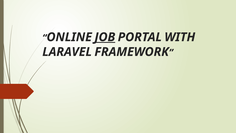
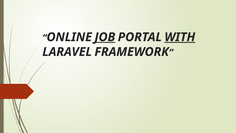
WITH underline: none -> present (180, 37)
